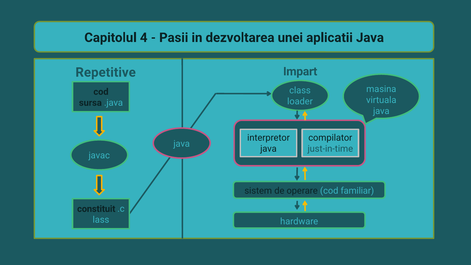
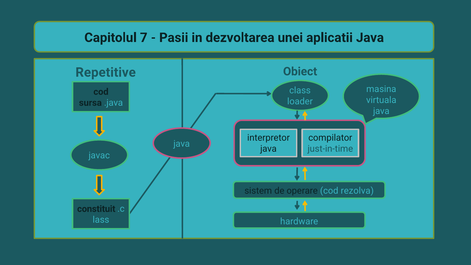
4: 4 -> 7 (144, 38)
Impart: Impart -> Obiect (300, 71)
familiar: familiar -> rezolva (357, 191)
